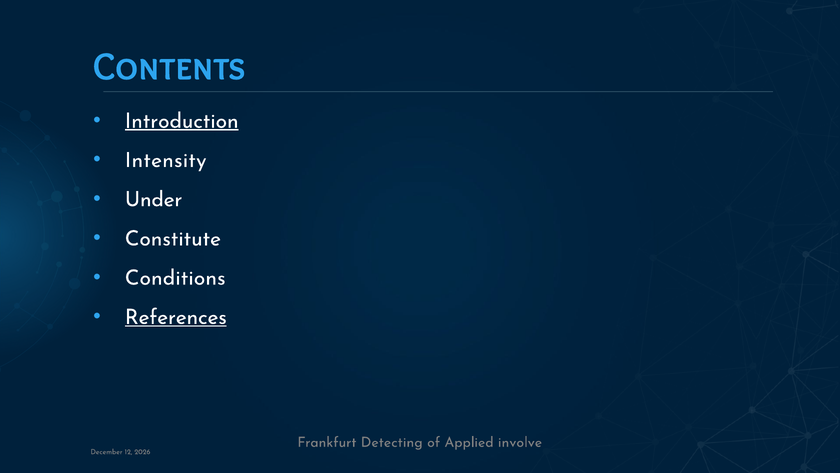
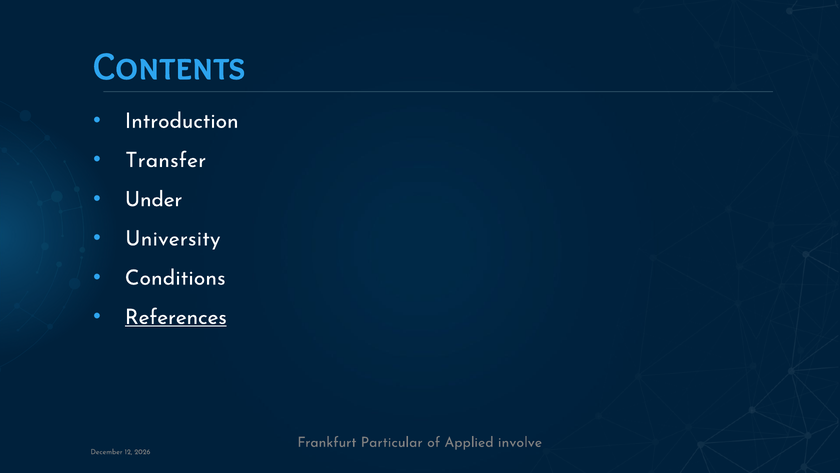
Introduction underline: present -> none (182, 121)
Intensity: Intensity -> Transfer (166, 160)
Constitute: Constitute -> University (173, 238)
Detecting: Detecting -> Particular (392, 442)
